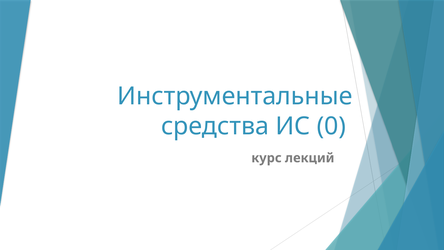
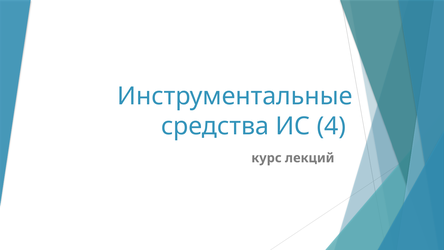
0: 0 -> 4 (331, 126)
